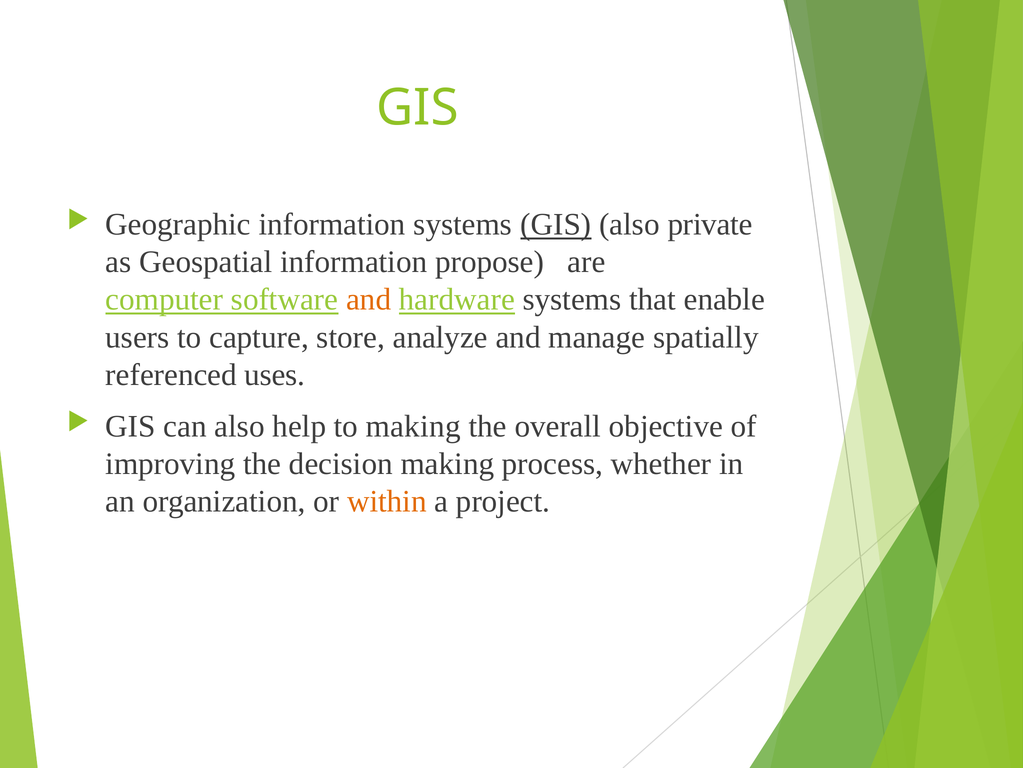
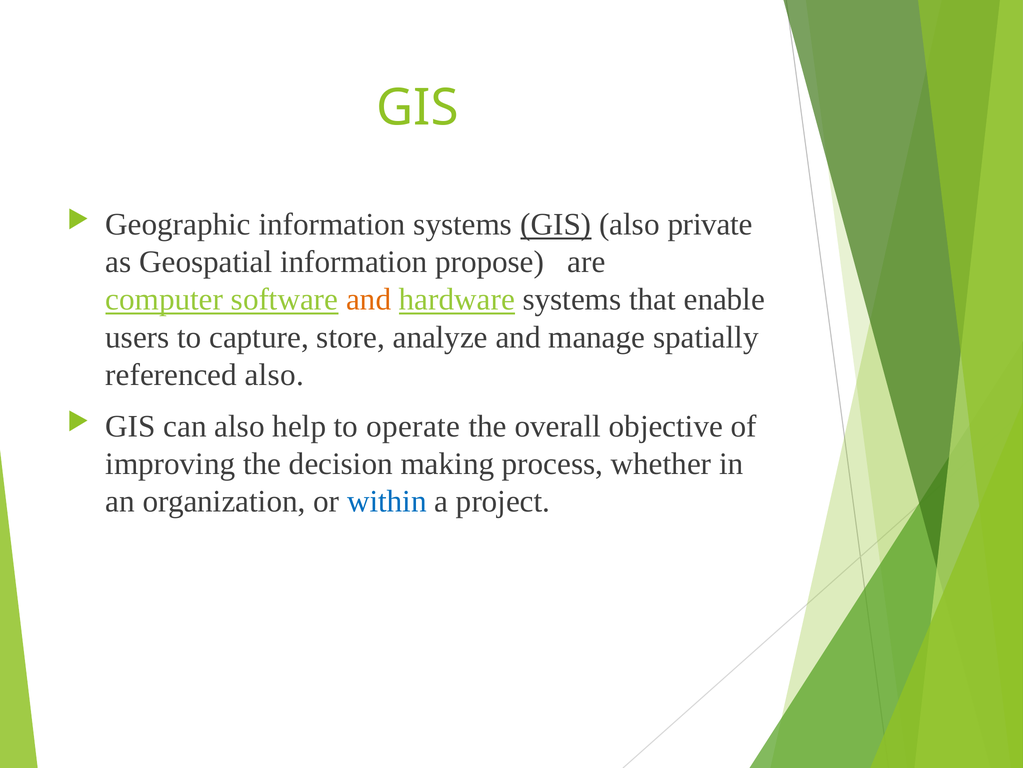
referenced uses: uses -> also (274, 374)
to making: making -> operate (413, 426)
within colour: orange -> blue (387, 501)
